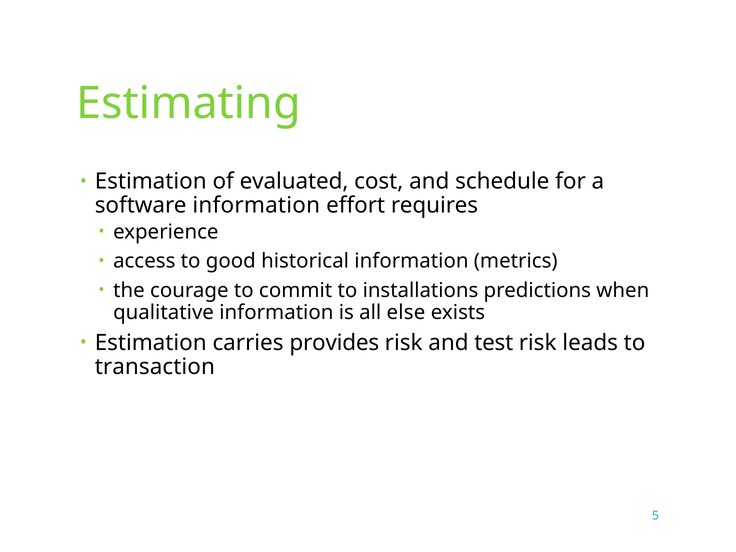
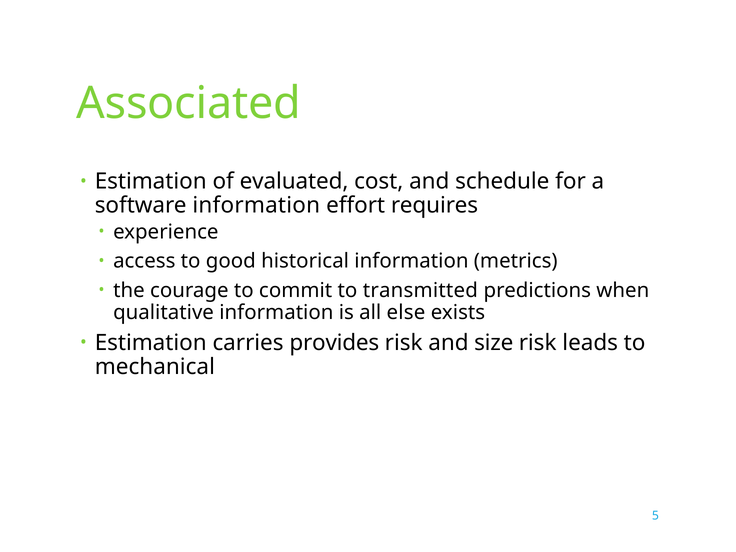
Estimating: Estimating -> Associated (189, 103)
installations: installations -> transmitted (420, 290)
test: test -> size (494, 343)
transaction: transaction -> mechanical (155, 367)
